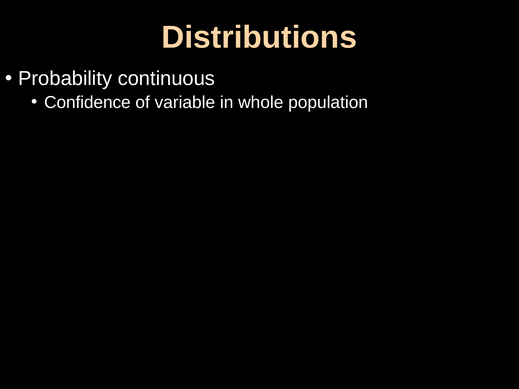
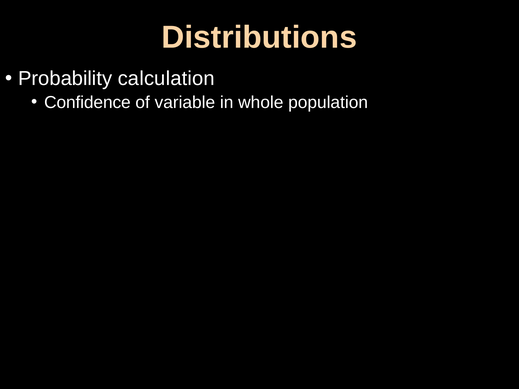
continuous: continuous -> calculation (166, 79)
